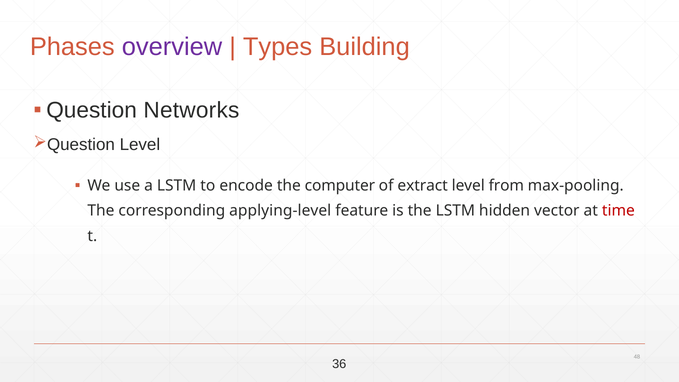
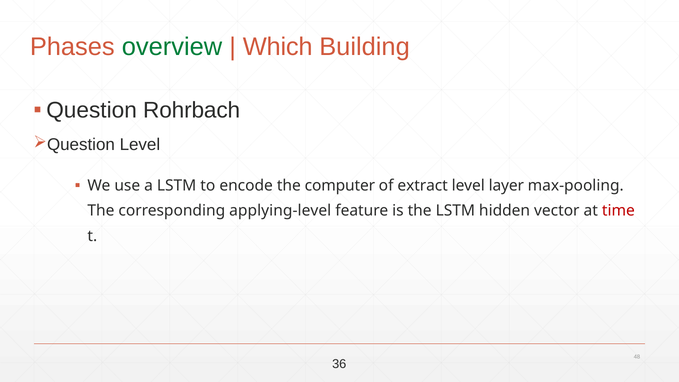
overview colour: purple -> green (172, 47)
Types: Types -> Which (278, 47)
Networks: Networks -> Rohrbach (192, 110)
from: from -> layer (506, 186)
